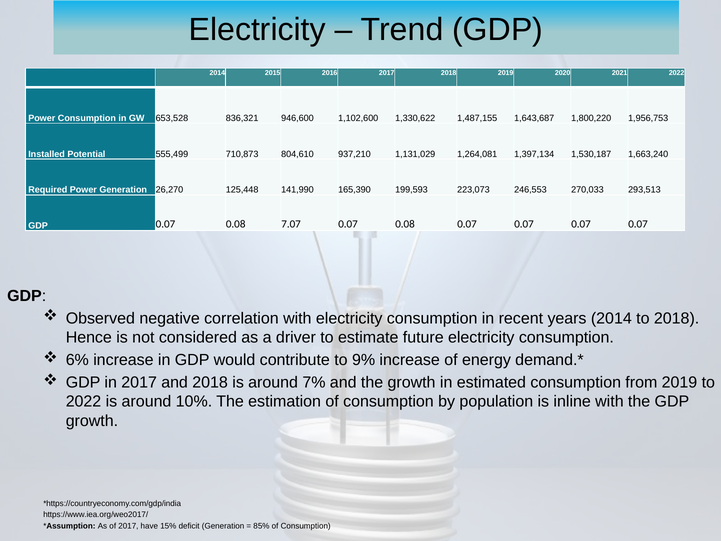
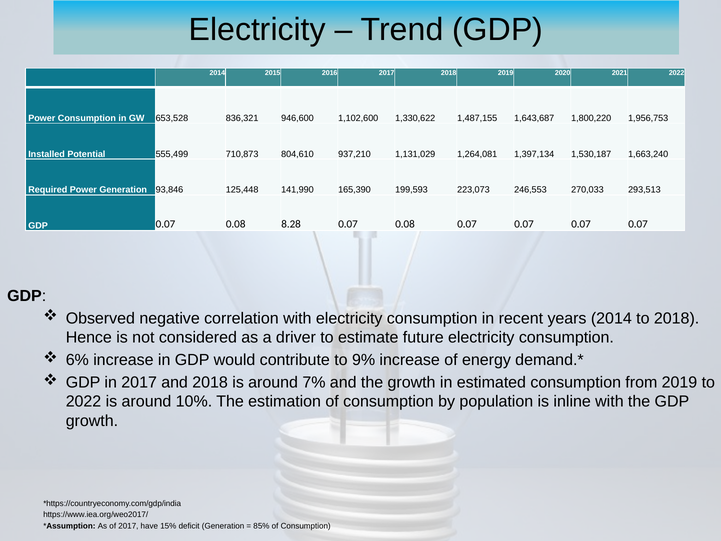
26,270: 26,270 -> 93,846 (169, 190)
7.07: 7.07 -> 8.28 (291, 224)
